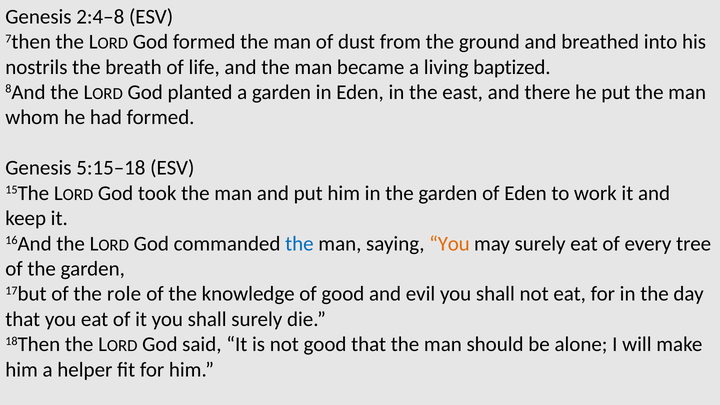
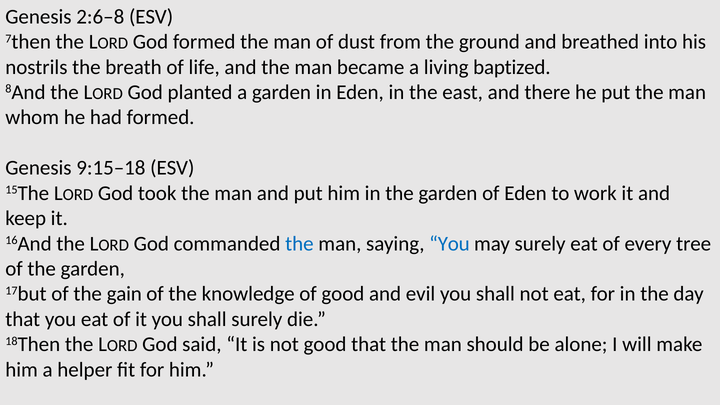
2:4–8: 2:4–8 -> 2:6–8 (100, 17)
5:15–18: 5:15–18 -> 9:15–18 (111, 168)
You colour: orange -> blue (449, 244)
role: role -> gain (124, 294)
